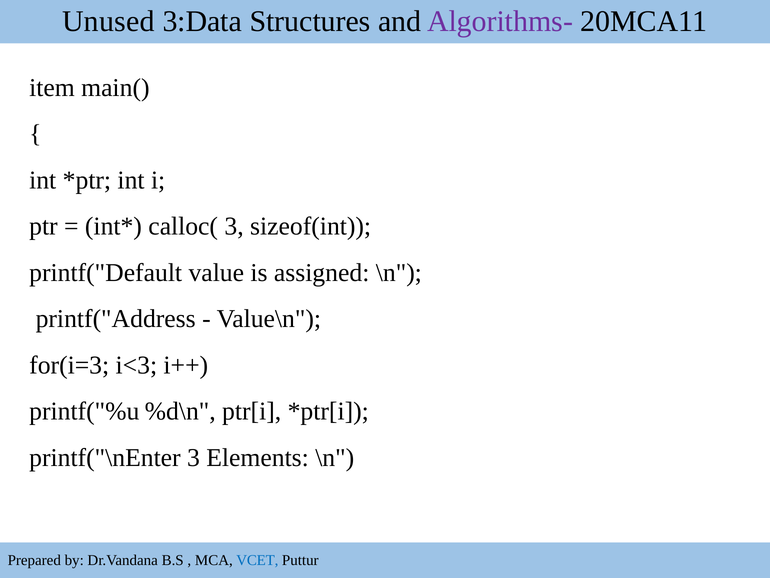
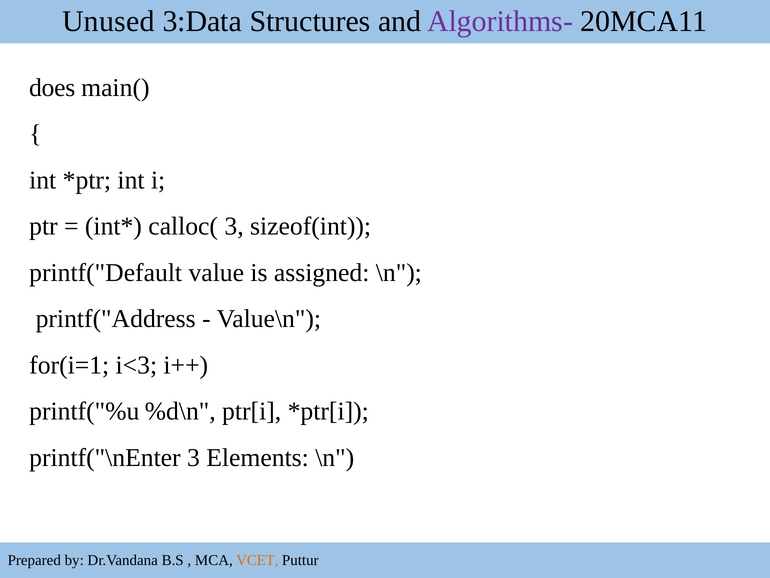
item: item -> does (52, 88)
for(i=3: for(i=3 -> for(i=1 (69, 365)
VCET colour: blue -> orange (257, 560)
